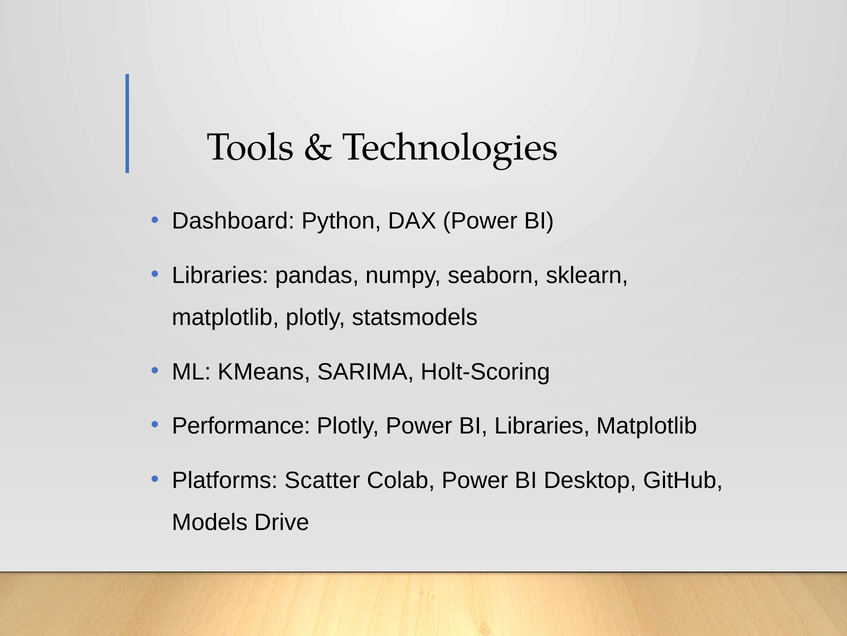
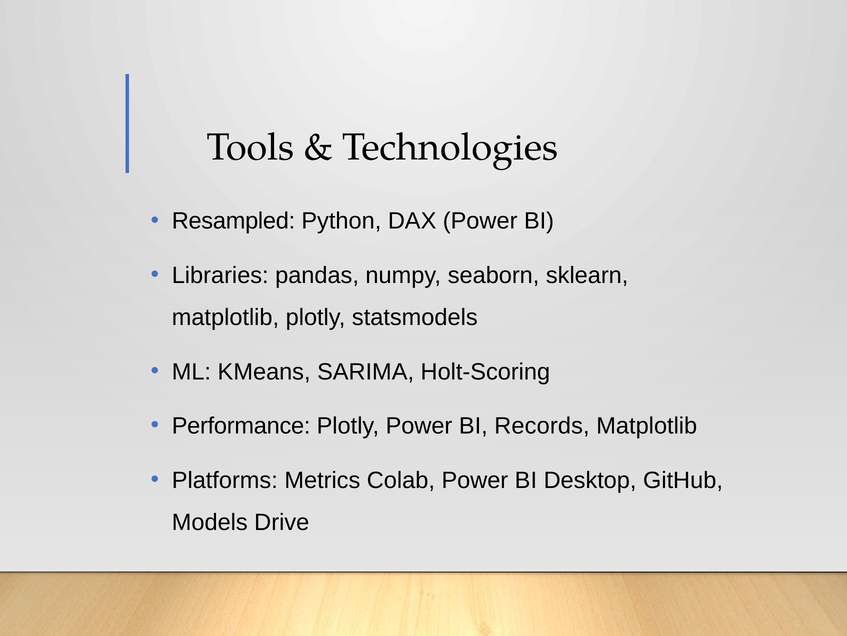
Dashboard: Dashboard -> Resampled (233, 221)
BI Libraries: Libraries -> Records (542, 426)
Scatter: Scatter -> Metrics (322, 480)
